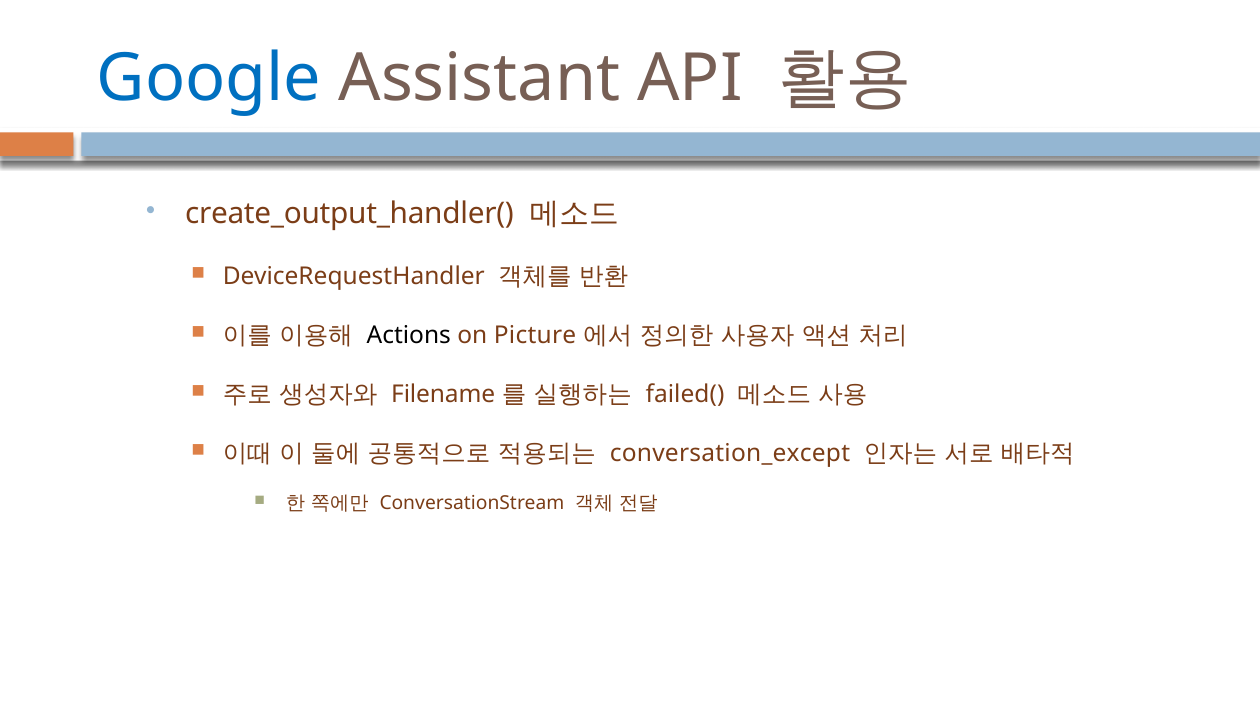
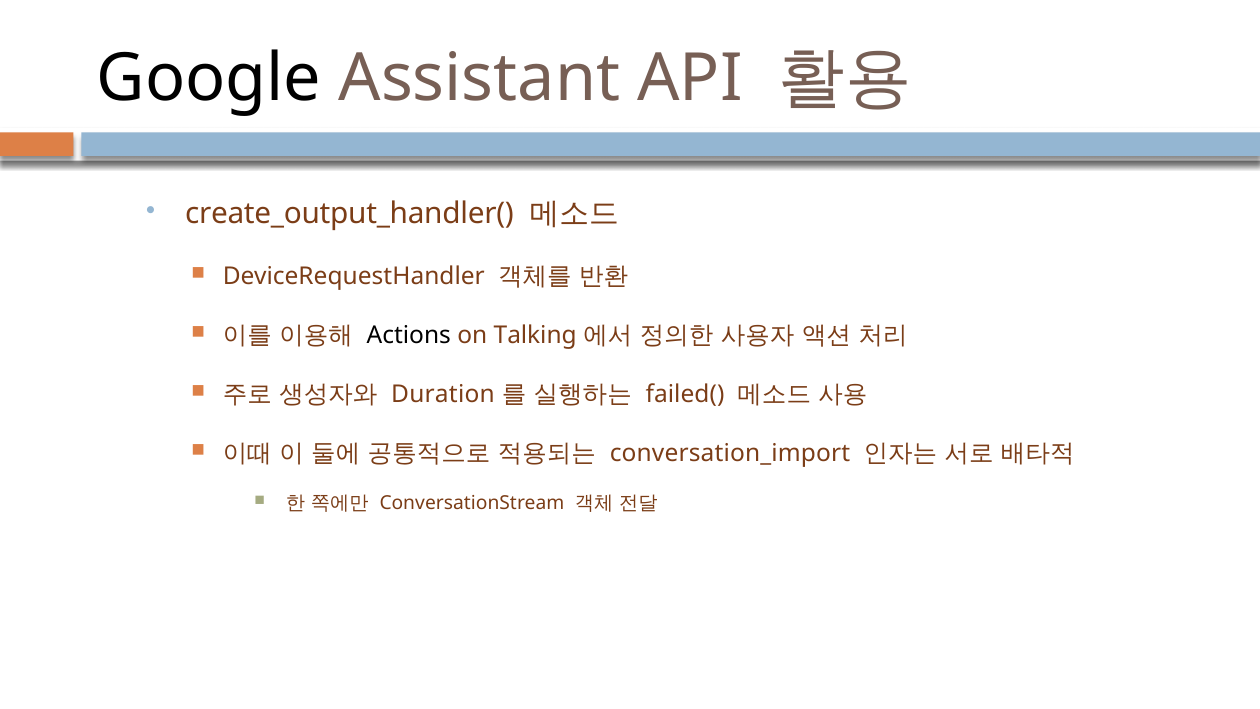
Google colour: blue -> black (209, 79)
Picture: Picture -> Talking (535, 335)
Filename: Filename -> Duration (443, 394)
conversation_except: conversation_except -> conversation_import (730, 454)
